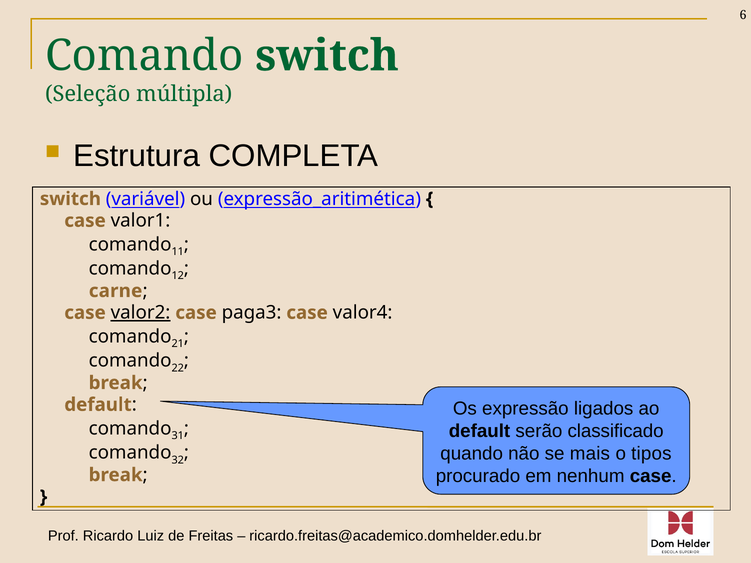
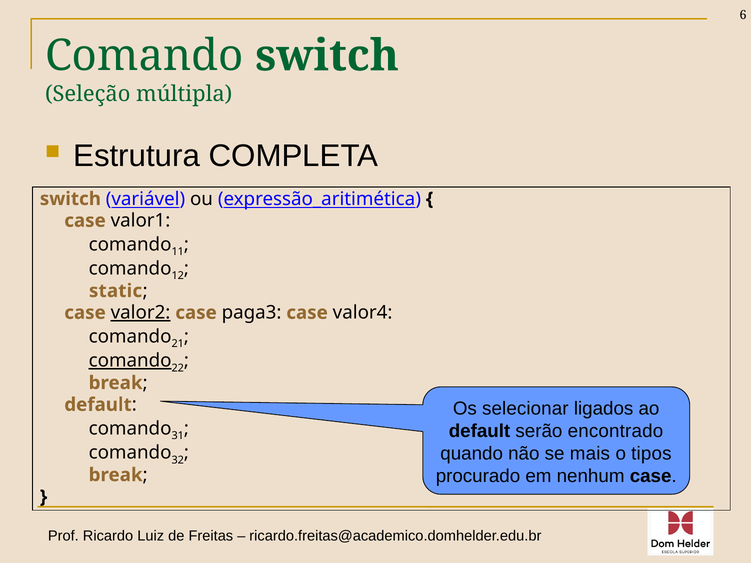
carne: carne -> static (116, 291)
comando underline: none -> present (130, 361)
expressão: expressão -> selecionar (525, 409)
classificado: classificado -> encontrado (615, 431)
